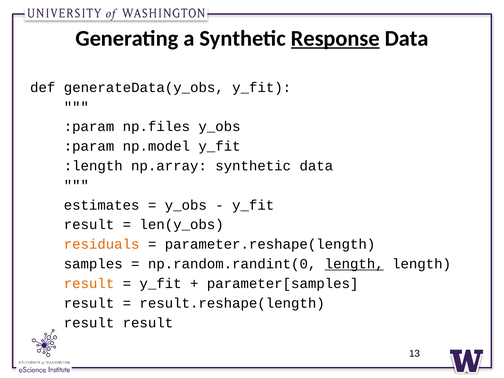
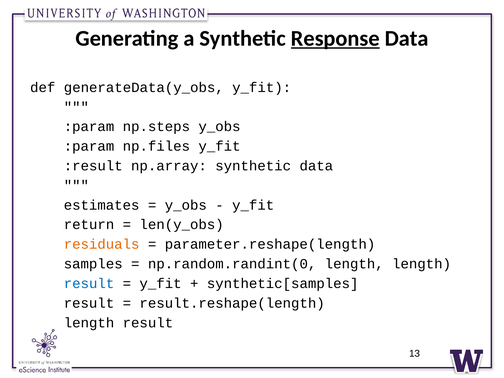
np.files: np.files -> np.steps (156, 127)
np.model: np.model -> np.files (156, 146)
:length: :length -> :result (93, 166)
result: result -> return (89, 225)
length underline: present -> none (354, 264)
result colour: orange -> blue (89, 284)
parameter[samples: parameter[samples -> synthetic[samples (283, 284)
result: result -> length (89, 323)
